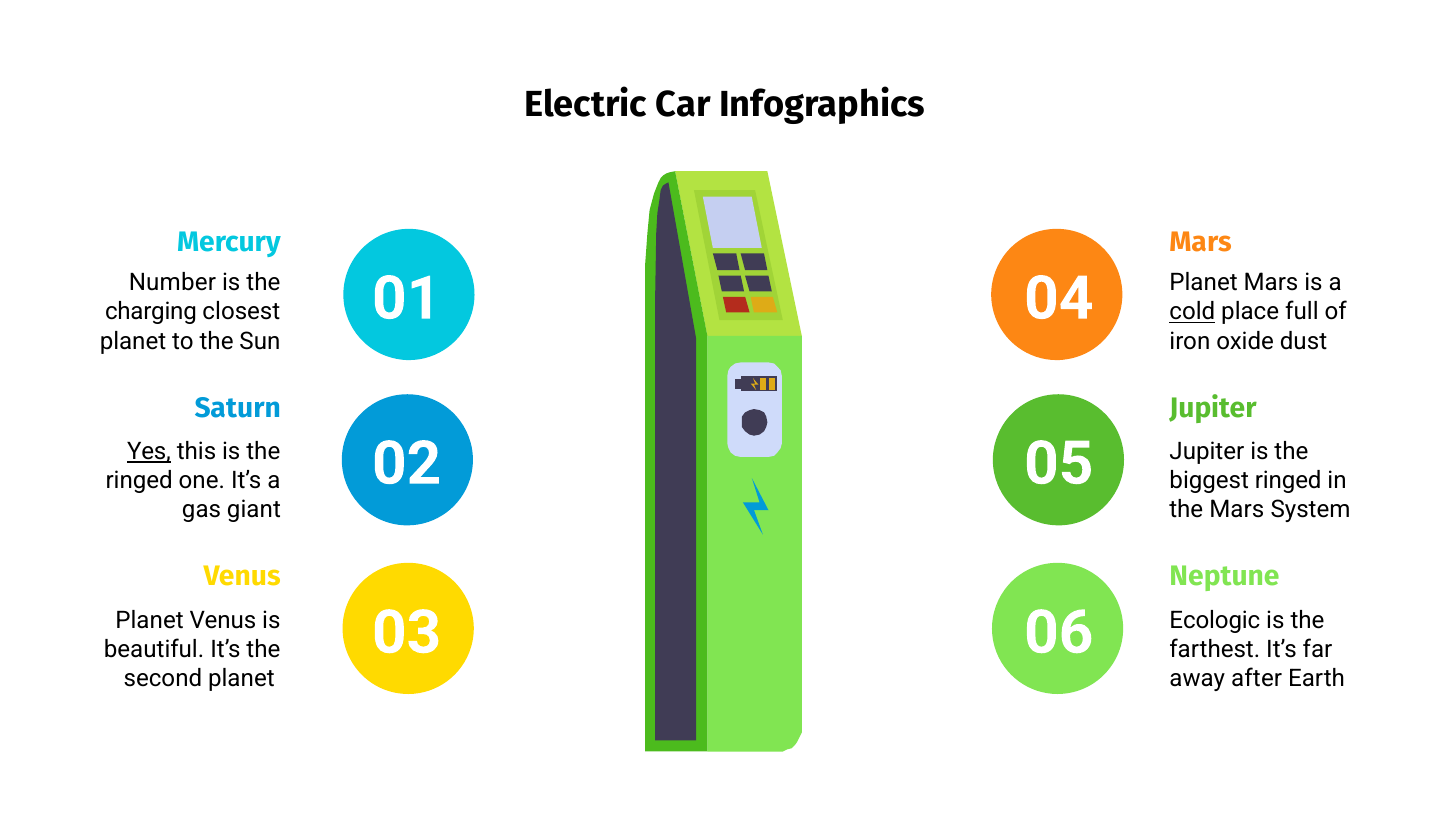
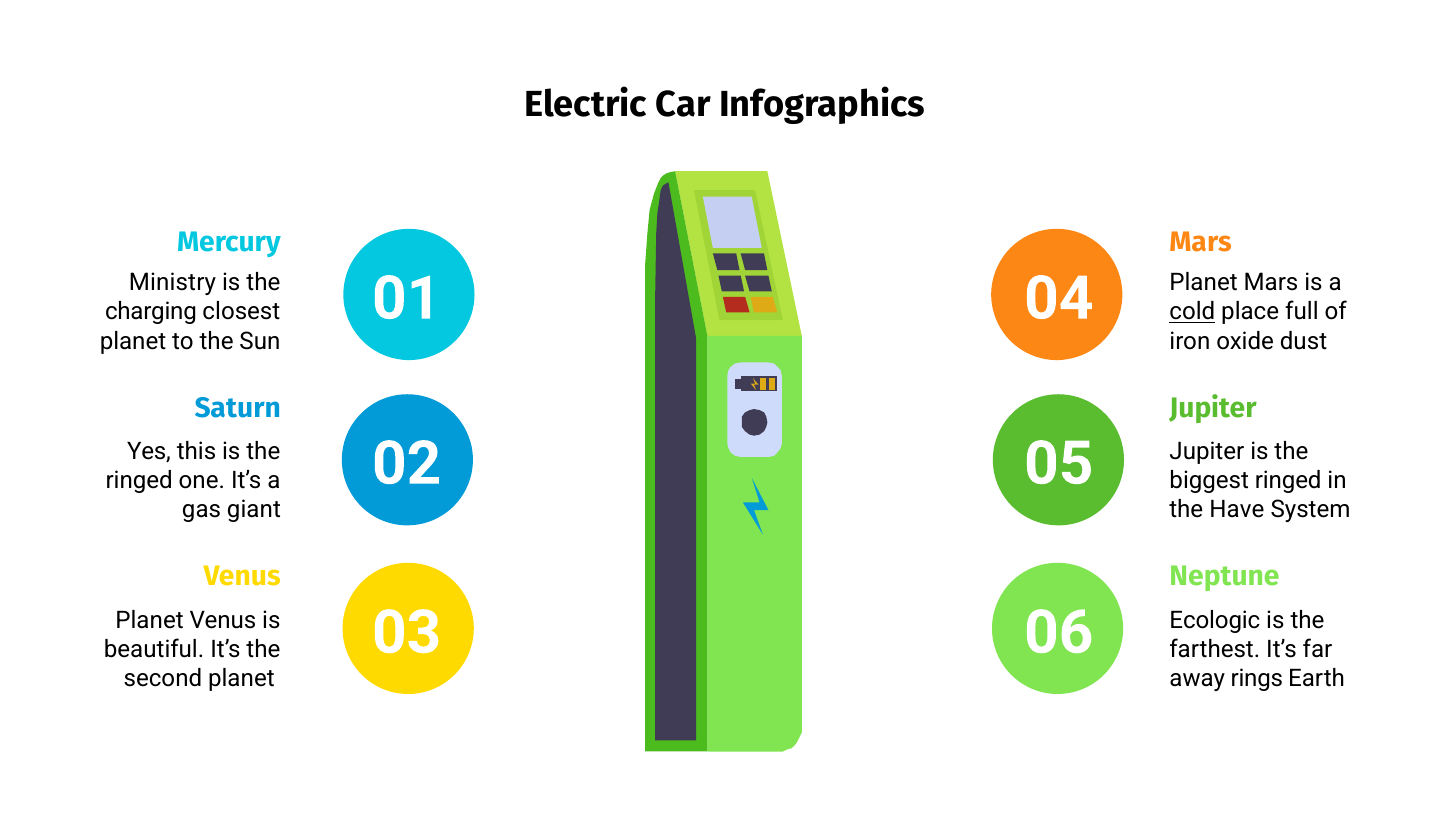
Number: Number -> Ministry (172, 283)
Yes underline: present -> none (149, 451)
the Mars: Mars -> Have (1237, 509)
after: after -> rings (1257, 678)
